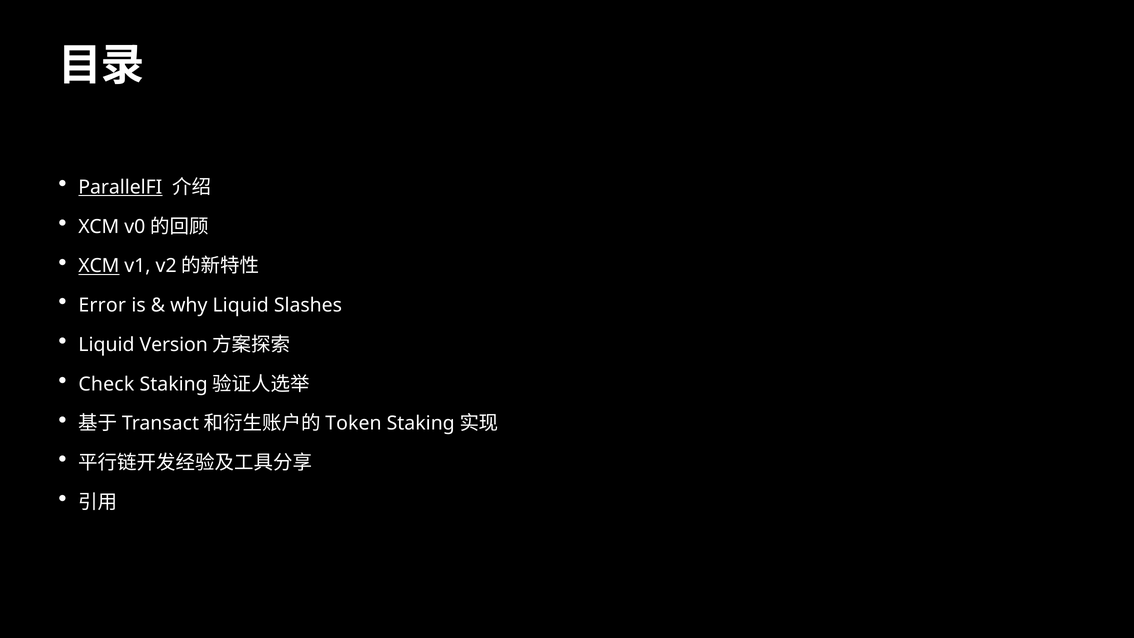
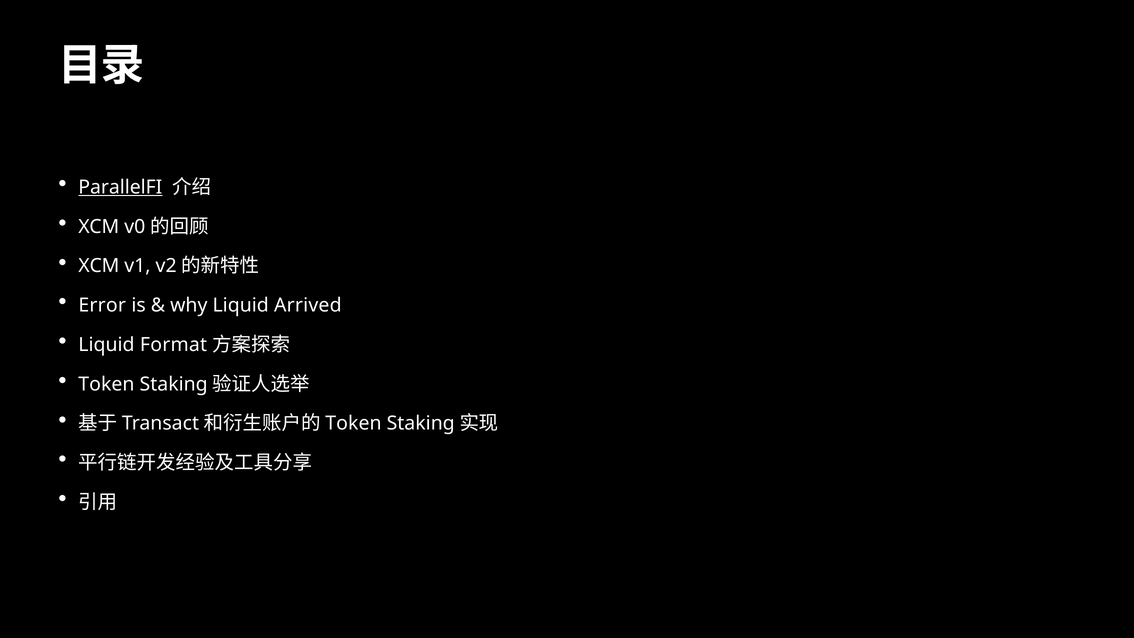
XCM underline: present -> none (99, 266)
Slashes: Slashes -> Arrived (308, 305)
Version: Version -> Format (174, 345)
Check: Check -> Token (106, 384)
